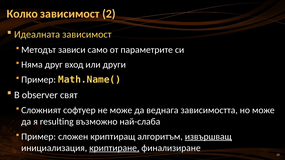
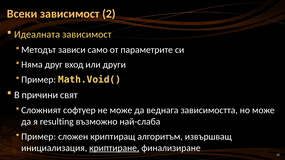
Колко: Колко -> Всеки (22, 14)
Math.Name(: Math.Name( -> Math.Void( (90, 80)
observer: observer -> причини (40, 95)
извършващ underline: present -> none (208, 137)
